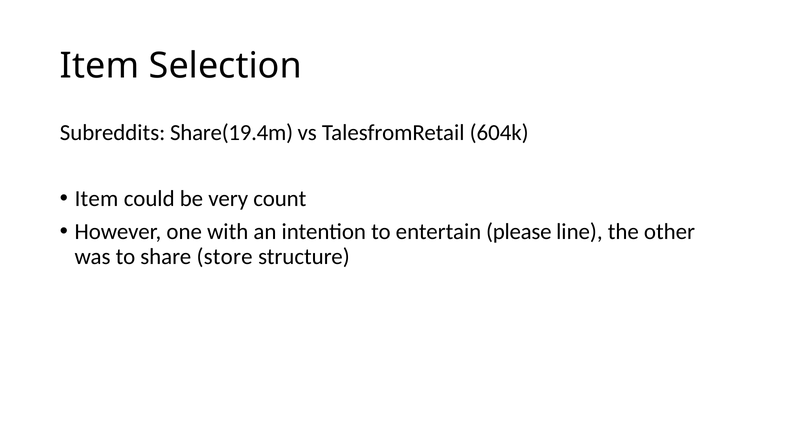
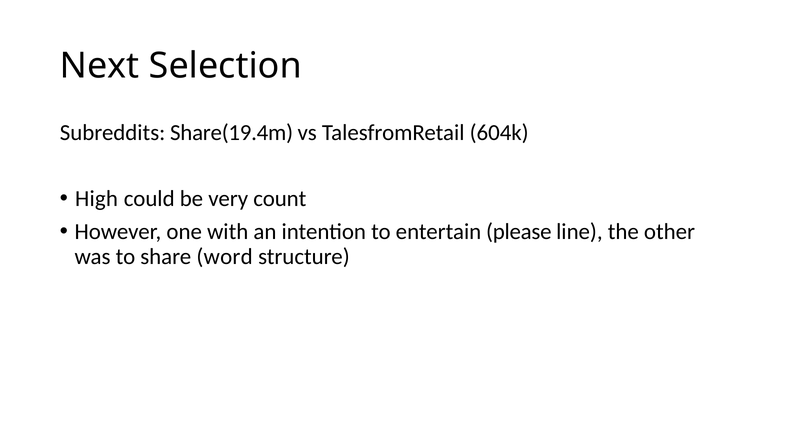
Item: Item -> Next (100, 66)
Item: Item -> High (97, 199)
store: store -> word (225, 256)
